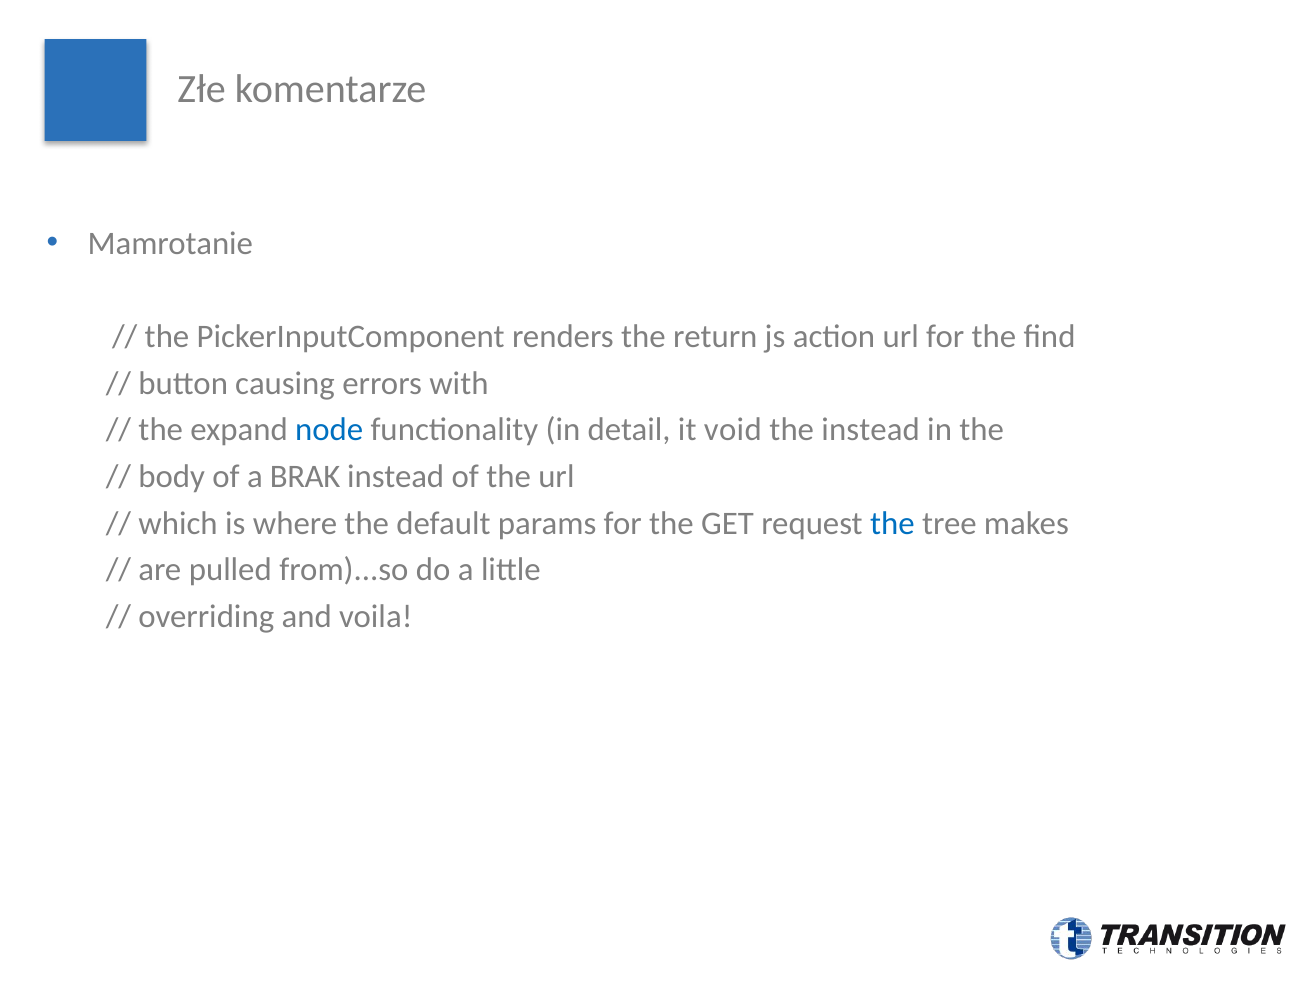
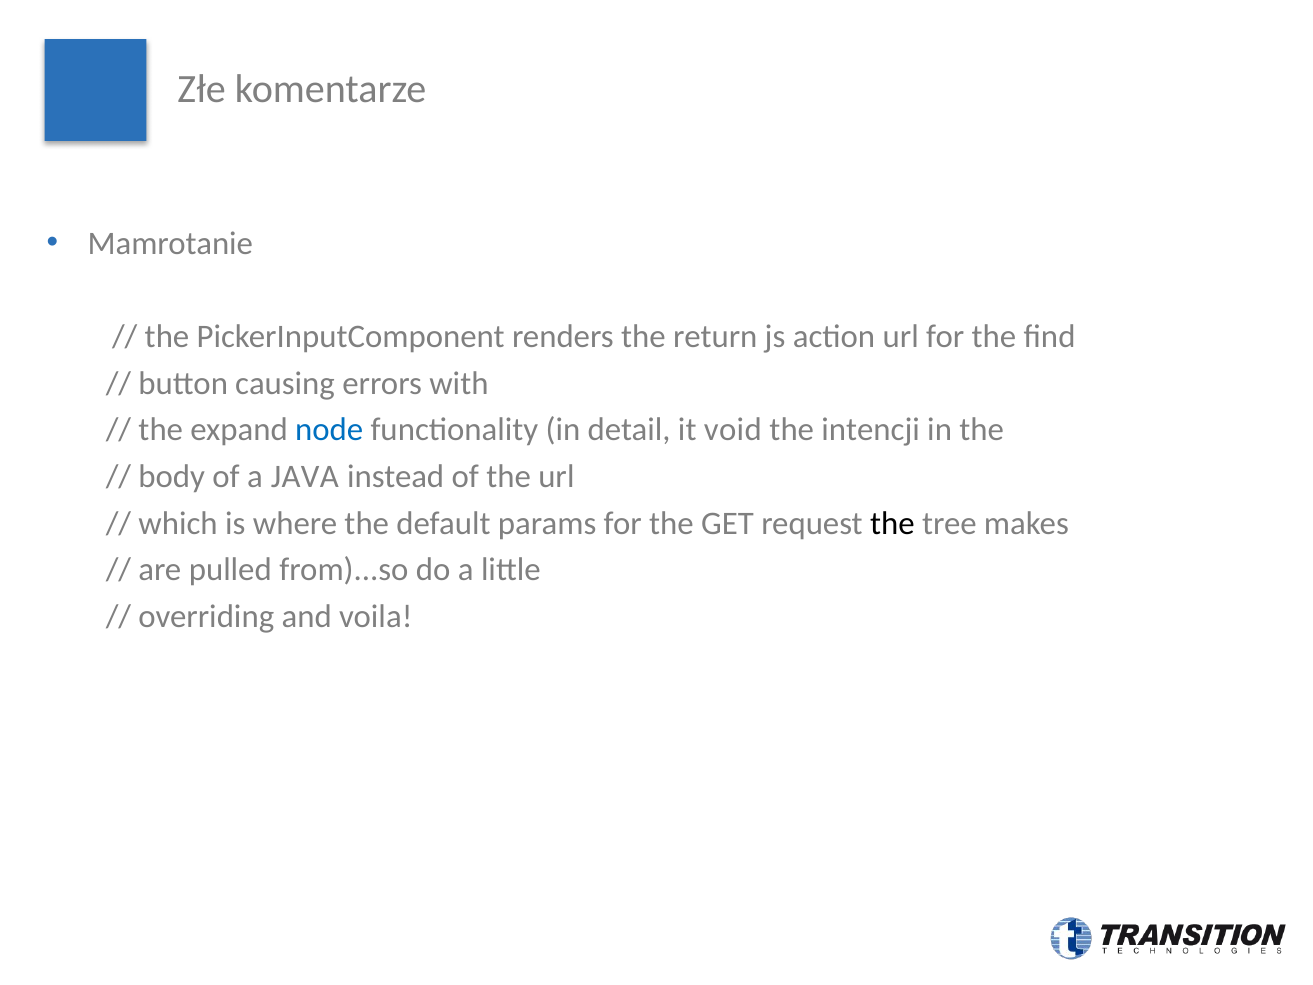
the instead: instead -> intencji (871, 430)
BRAK: BRAK -> JAVA (305, 477)
the colour: blue -> black (892, 523)
